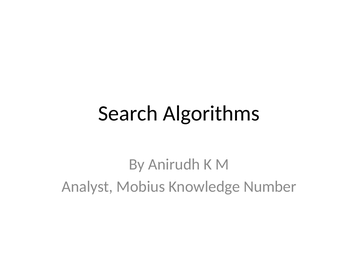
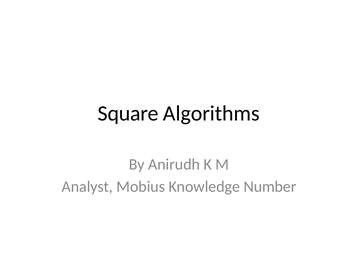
Search: Search -> Square (128, 114)
